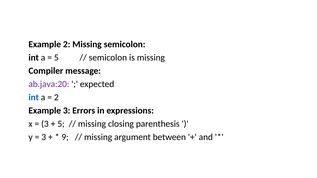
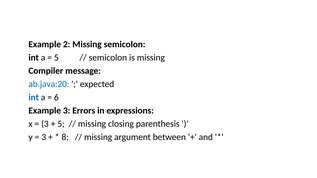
ab.java:20 colour: purple -> blue (49, 84)
2: 2 -> 6 (56, 98)
9: 9 -> 8 (65, 137)
